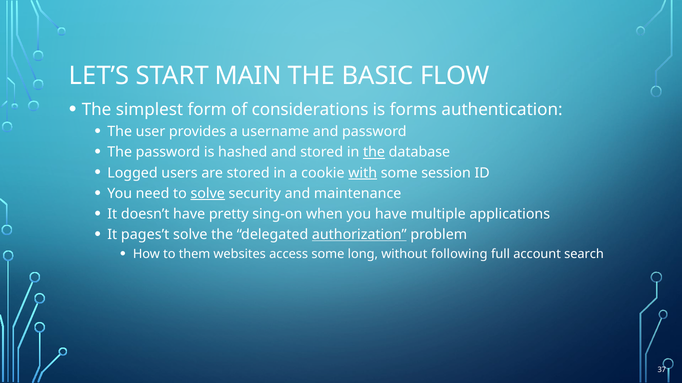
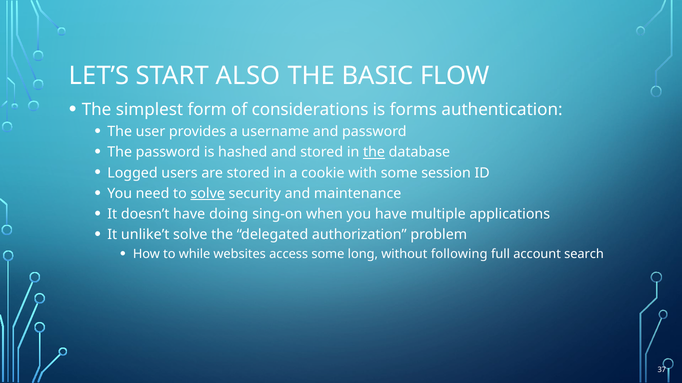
MAIN: MAIN -> ALSO (248, 76)
with underline: present -> none (363, 173)
pretty: pretty -> doing (229, 214)
pages’t: pages’t -> unlike’t (145, 235)
authorization underline: present -> none (359, 235)
them: them -> while (195, 255)
